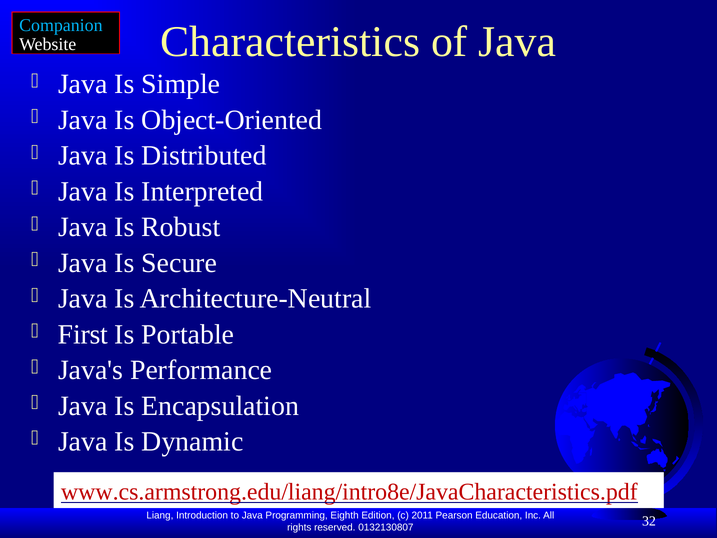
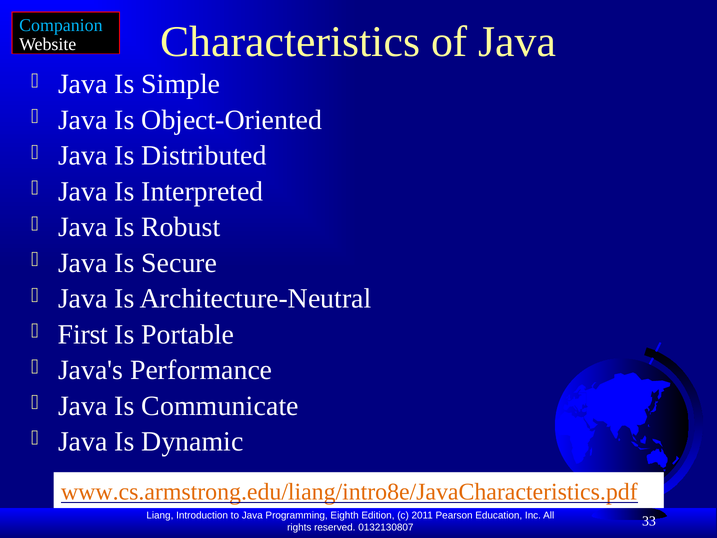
Encapsulation: Encapsulation -> Communicate (220, 406)
www.cs.armstrong.edu/liang/intro8e/JavaCharacteristics.pdf colour: red -> orange (349, 492)
32: 32 -> 33 (649, 521)
